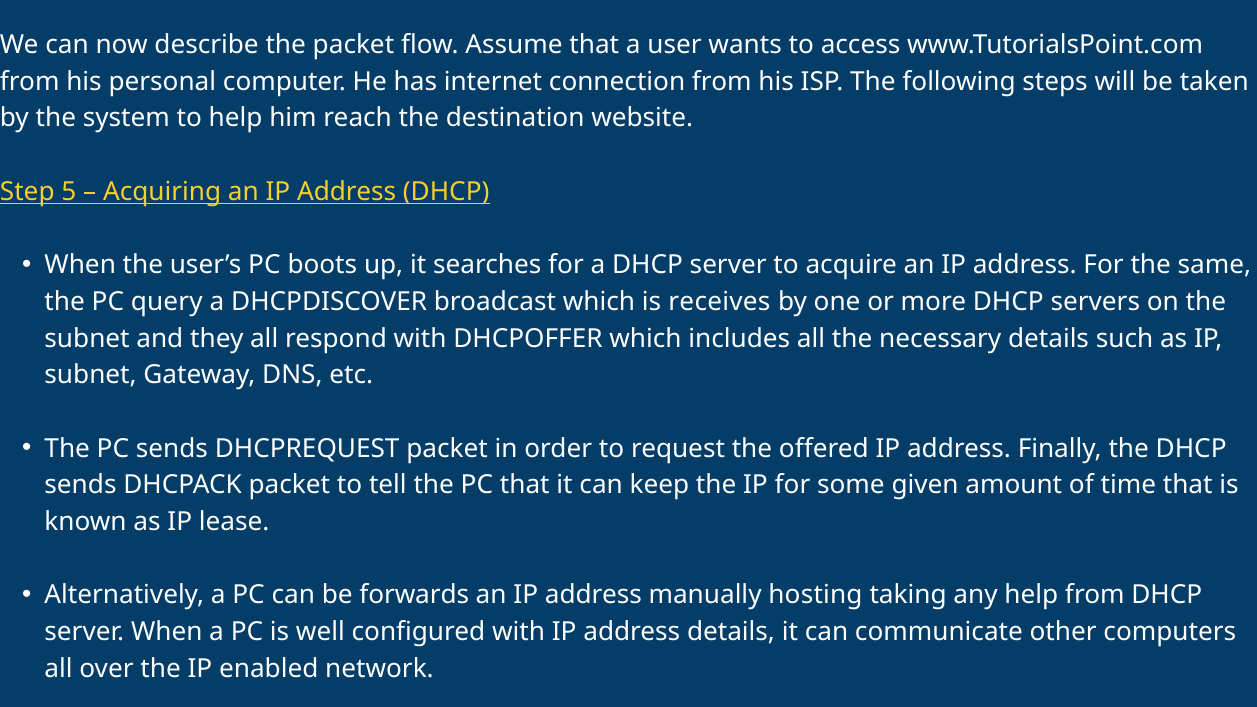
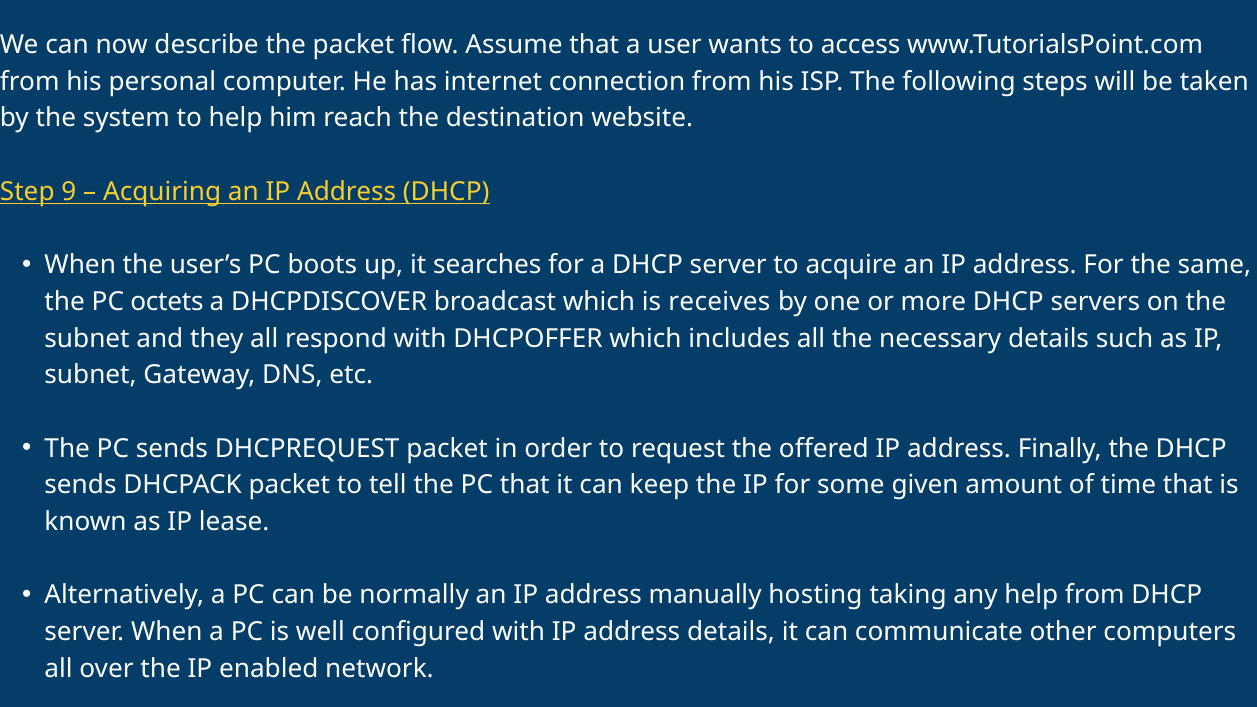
5: 5 -> 9 (69, 192)
query: query -> octets (167, 302)
forwards: forwards -> normally (414, 595)
